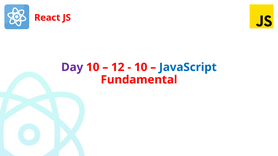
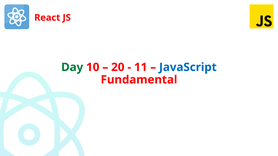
Day colour: purple -> green (72, 67)
12: 12 -> 20 (118, 67)
10: 10 -> 11 (141, 67)
